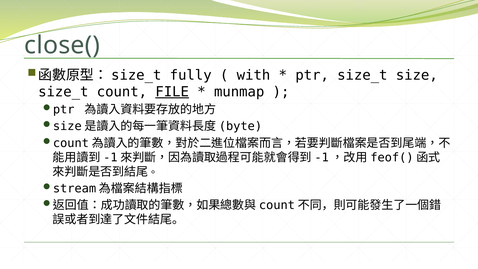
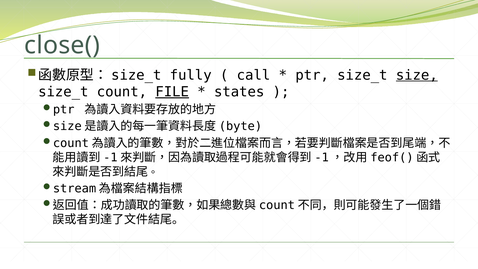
with: with -> call (254, 75)
size underline: none -> present (417, 75)
munmap: munmap -> states (239, 92)
